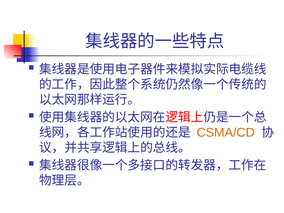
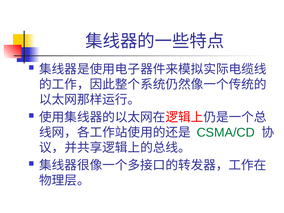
CSMA/CD colour: orange -> green (226, 133)
